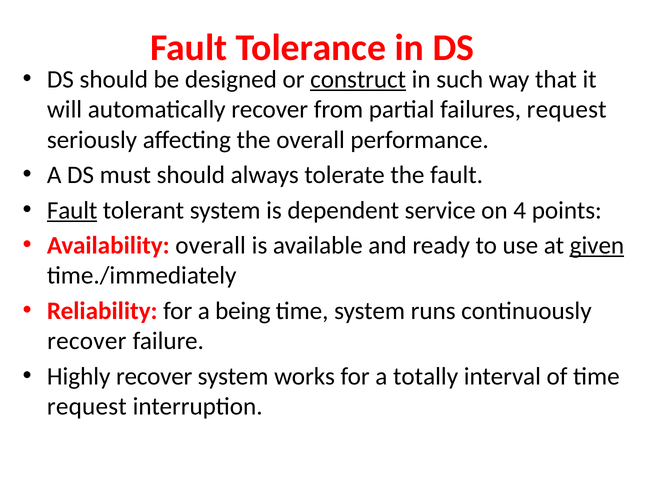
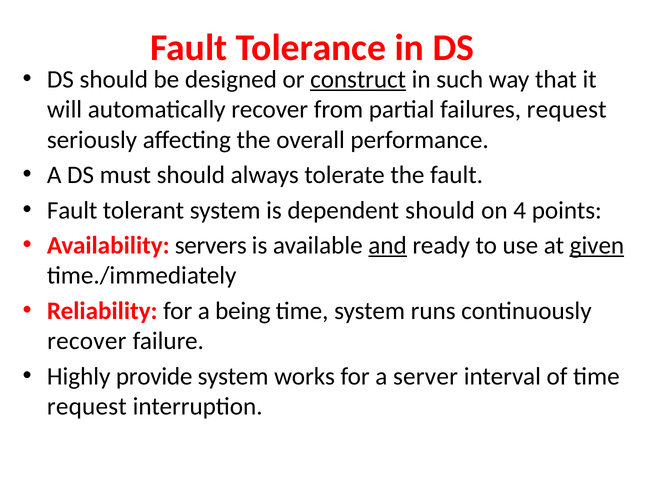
Fault underline: present -> none (72, 210)
dependent service: service -> should (440, 210)
Availability overall: overall -> servers (211, 246)
and underline: none -> present (388, 246)
Highly recover: recover -> provide (154, 377)
totally: totally -> server (425, 377)
